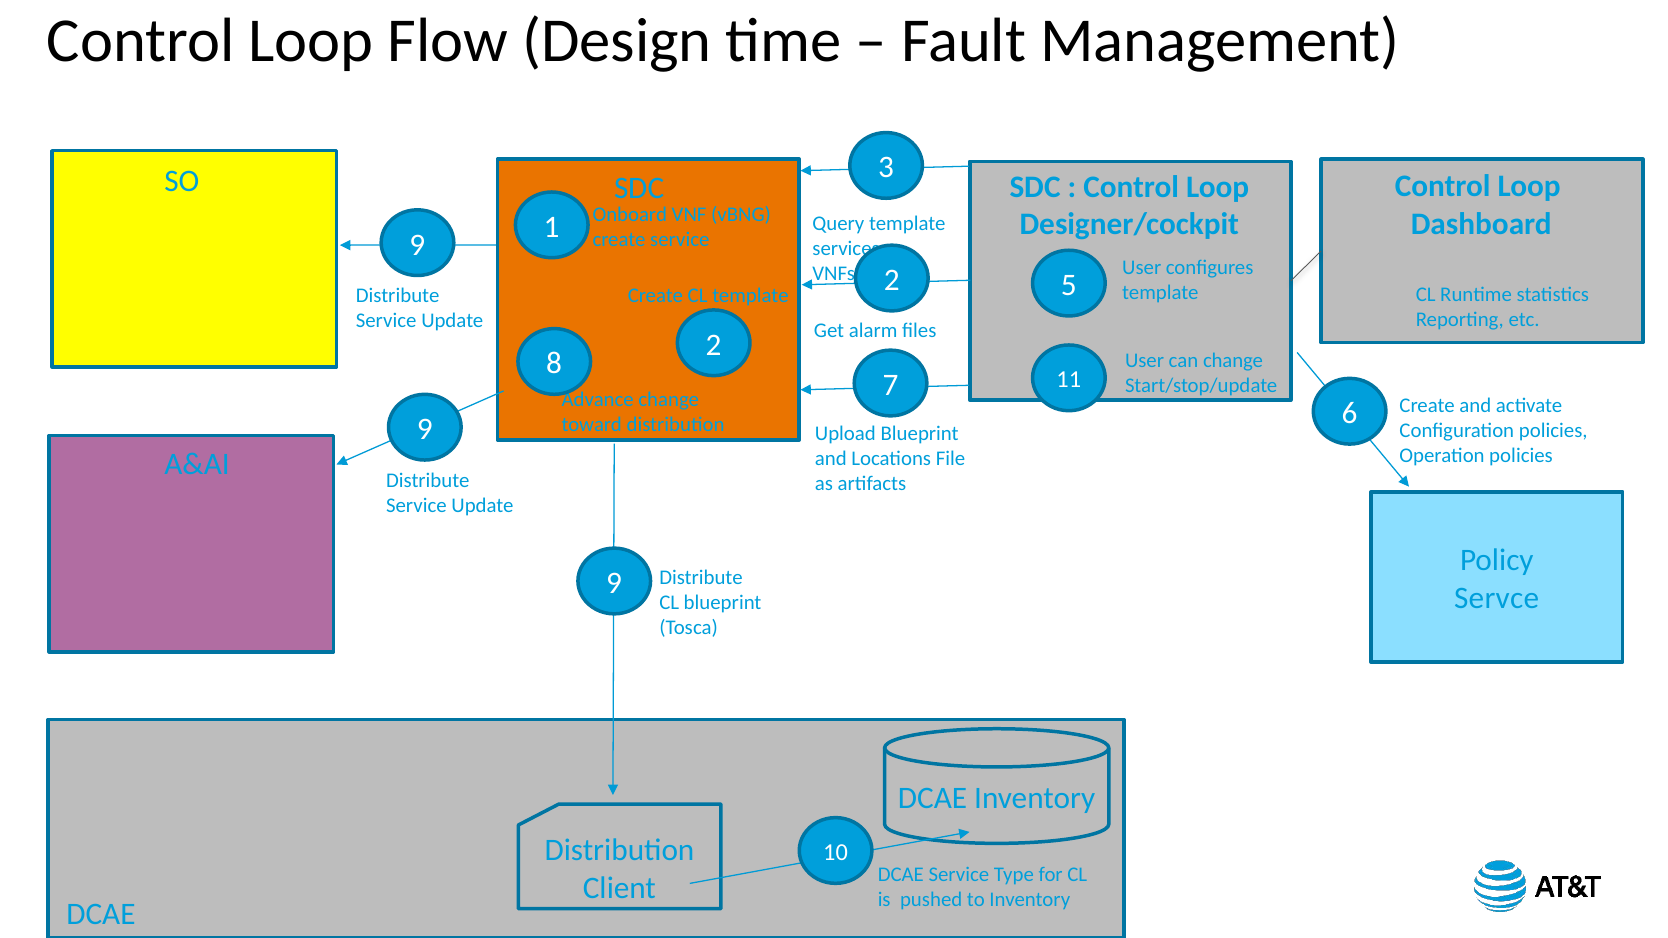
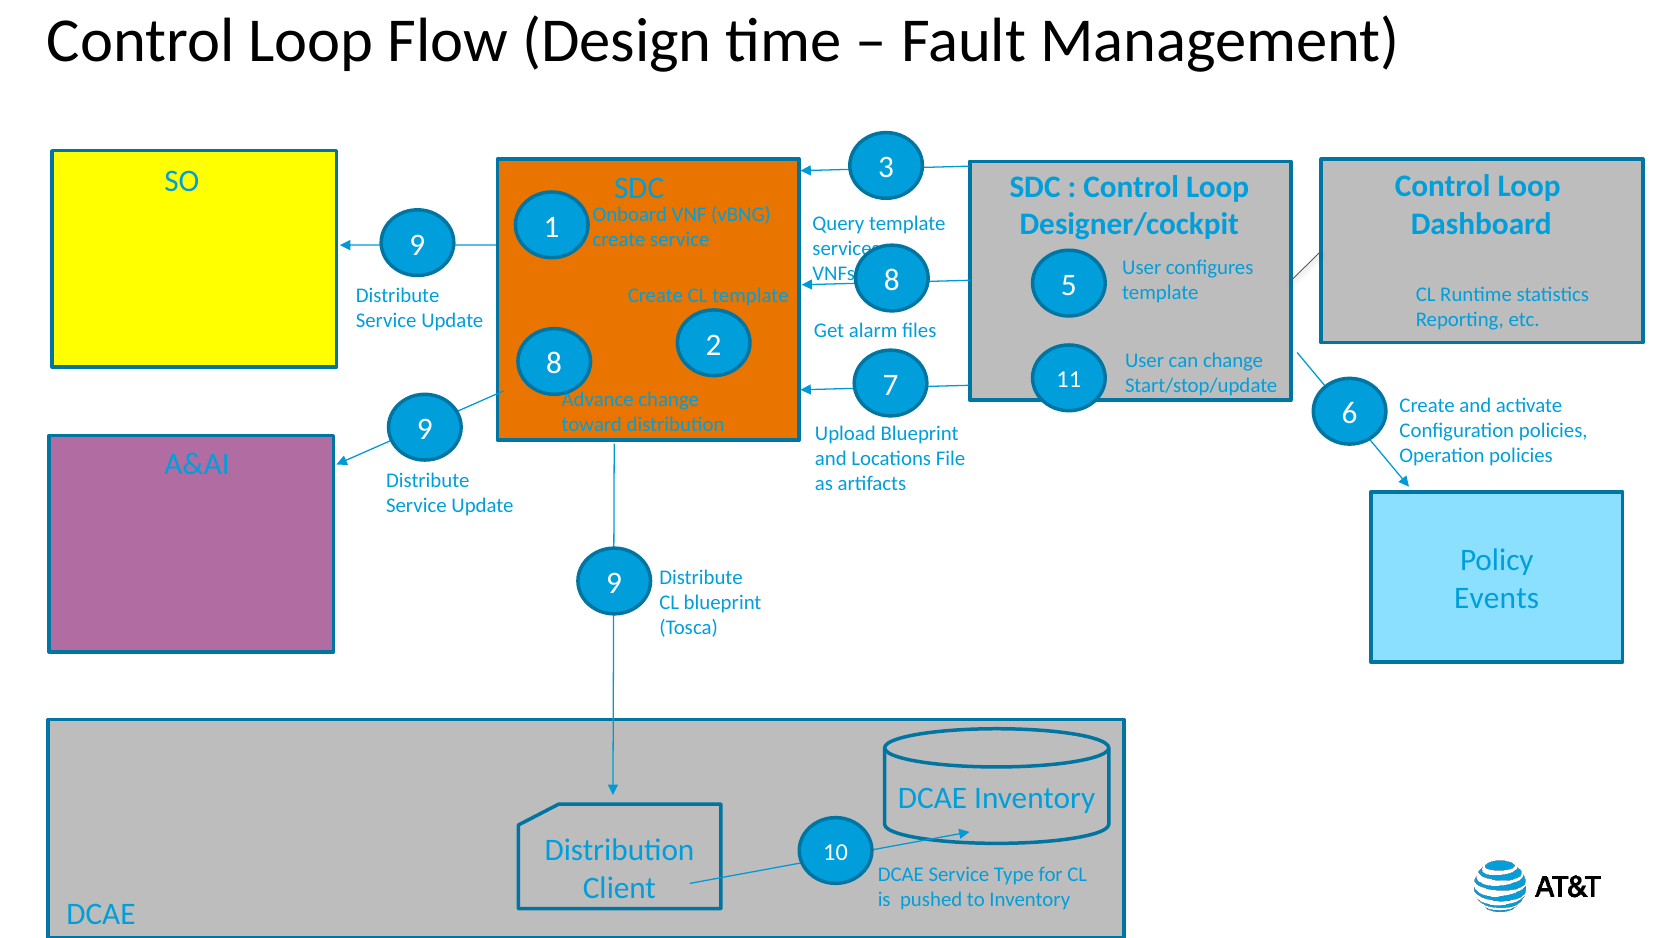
template 2: 2 -> 8 (892, 280)
Servce: Servce -> Events (1497, 598)
